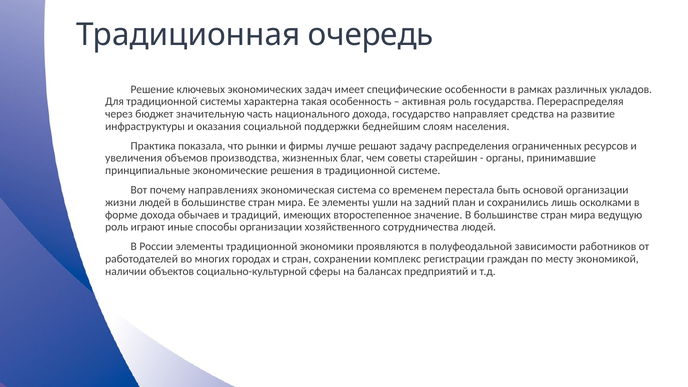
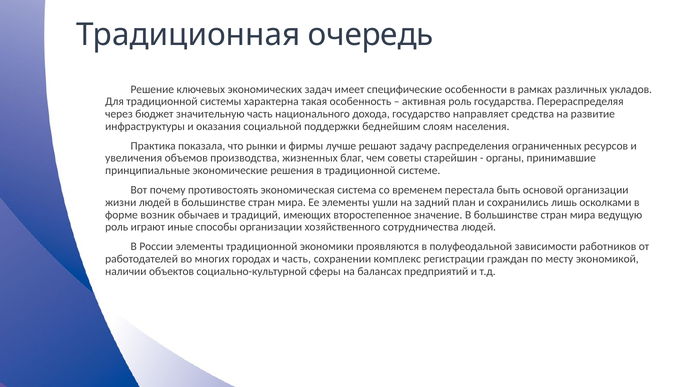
направлениях: направлениях -> противостоять (223, 190)
форме дохода: дохода -> возник (158, 215)
и стран: стран -> часть (296, 259)
